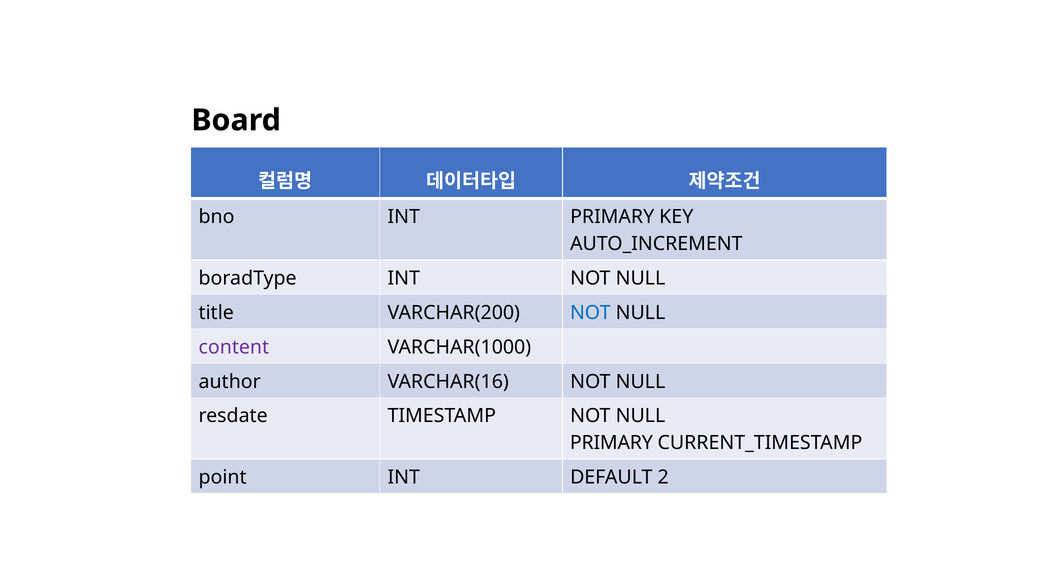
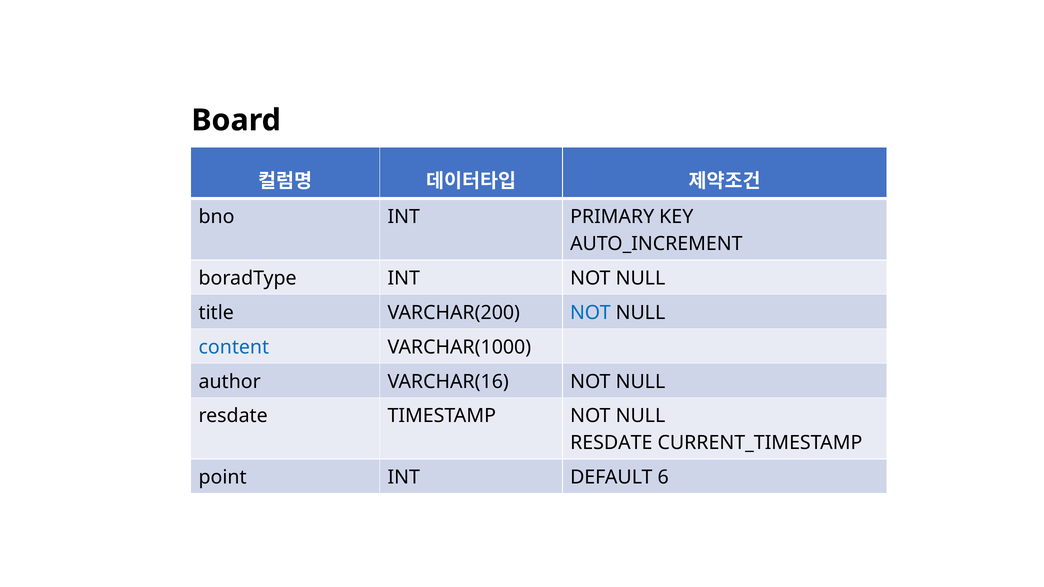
content colour: purple -> blue (234, 347)
PRIMARY: PRIMARY -> RESDATE (611, 443)
2: 2 -> 6 (663, 477)
